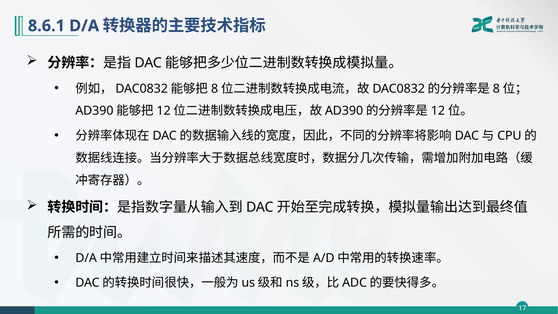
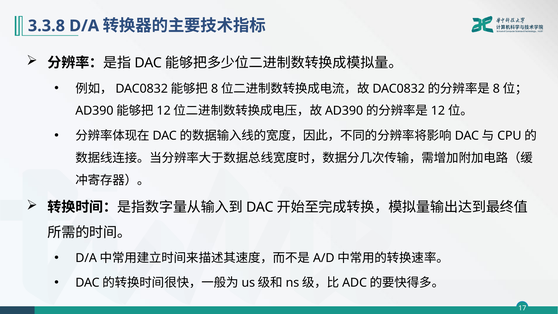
8.6.1: 8.6.1 -> 3.3.8 (46, 26)
